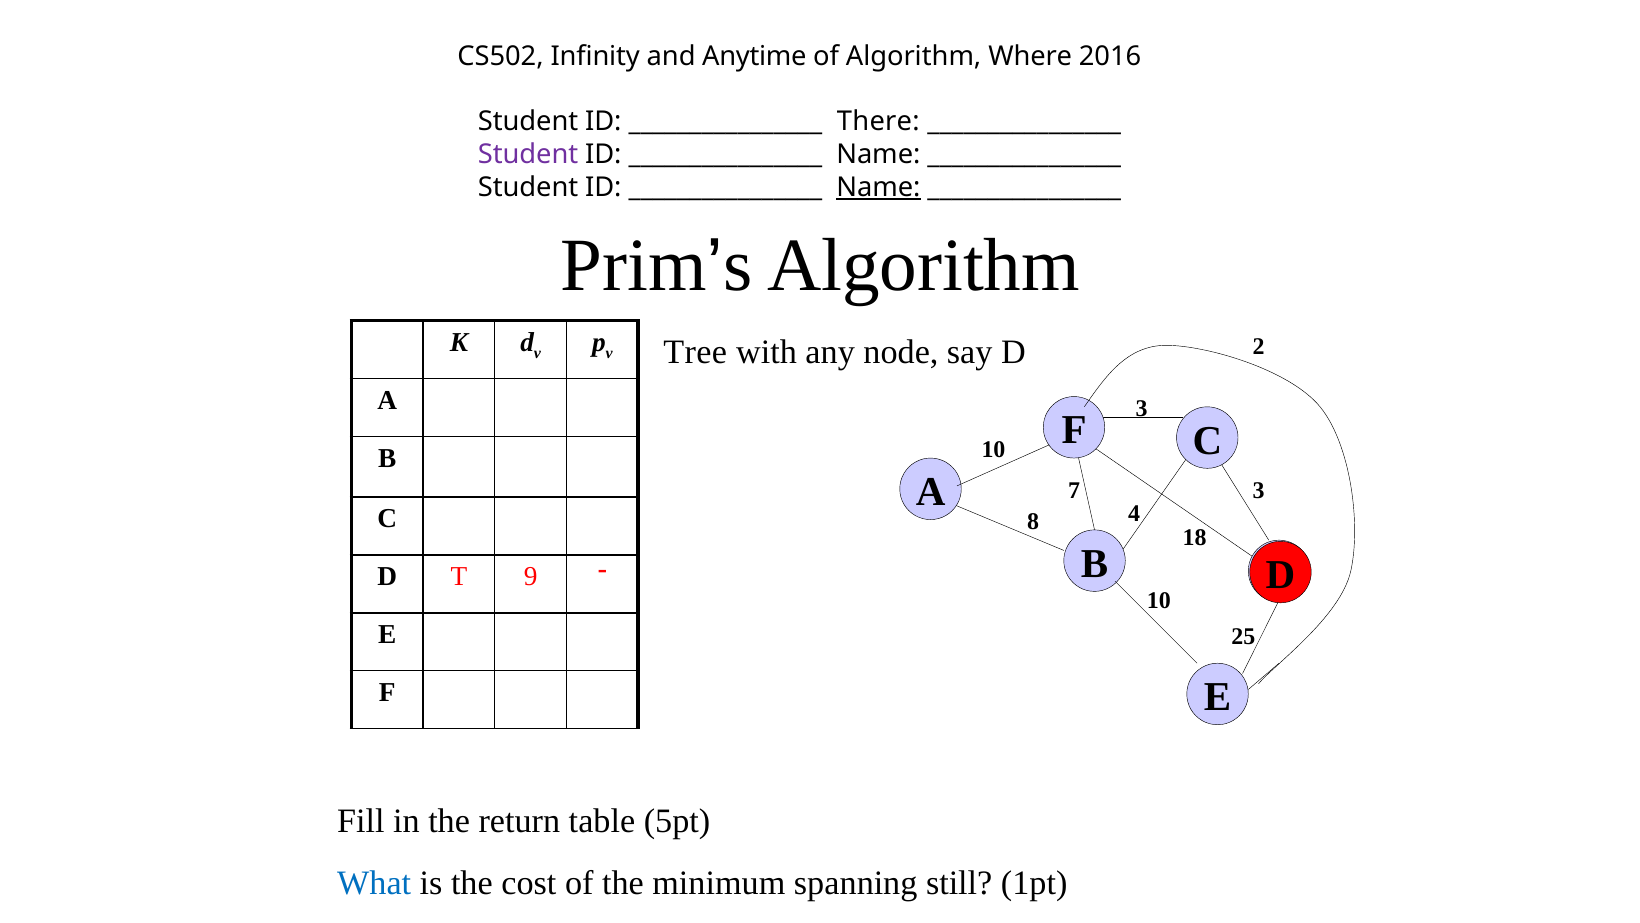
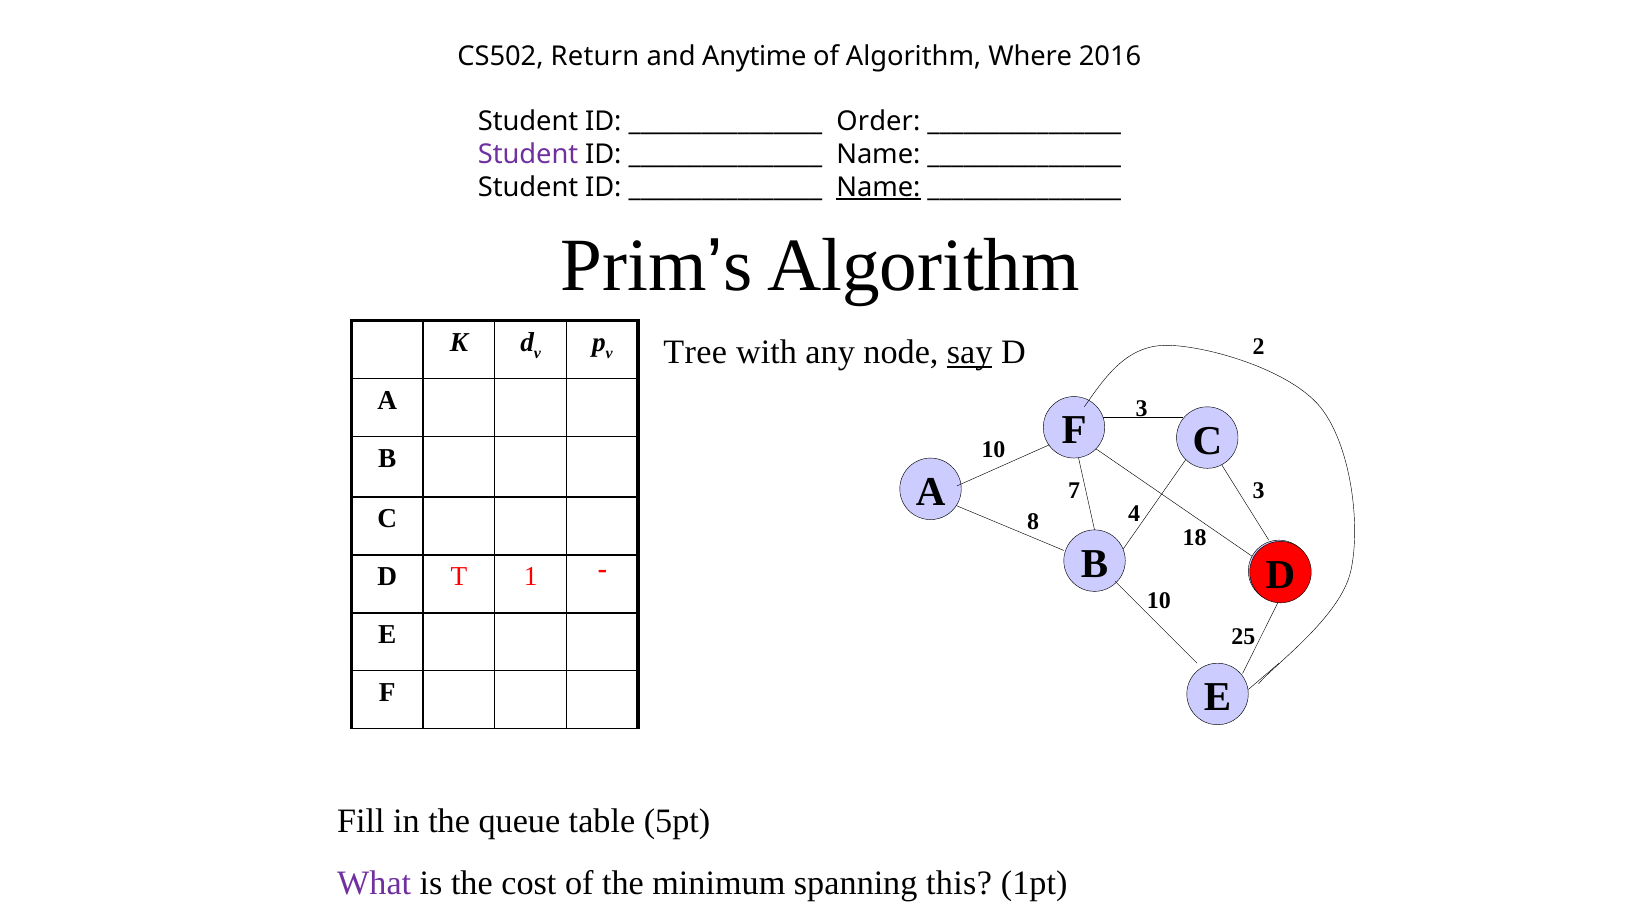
Infinity: Infinity -> Return (595, 56)
There: There -> Order (878, 122)
say underline: none -> present (970, 352)
9: 9 -> 1 (531, 576)
return: return -> queue (519, 821)
What colour: blue -> purple (374, 882)
still: still -> this (959, 882)
